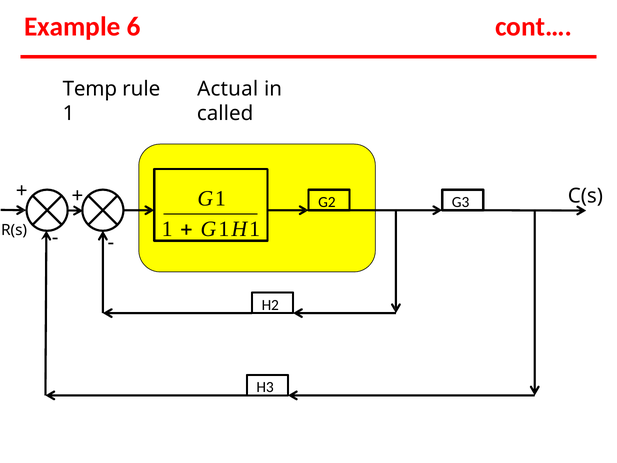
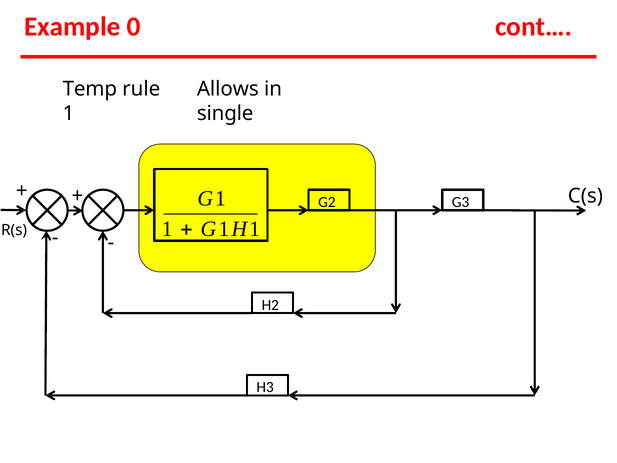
6: 6 -> 0 (134, 27)
Actual: Actual -> Allows (228, 89)
called: called -> single (225, 113)
